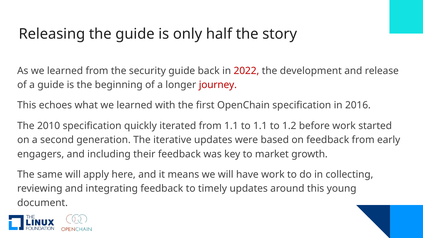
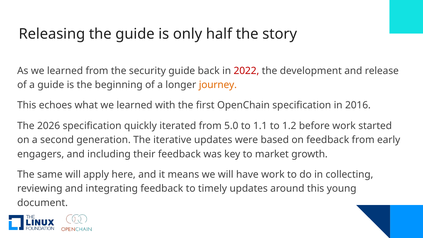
journey colour: red -> orange (218, 85)
2010: 2010 -> 2026 (49, 126)
from 1.1: 1.1 -> 5.0 (231, 126)
